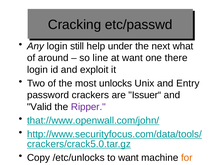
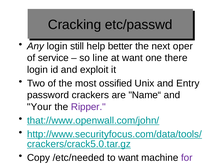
under: under -> better (120, 46)
what: what -> oper (183, 46)
around: around -> service (53, 58)
unlocks: unlocks -> ossified (116, 84)
Issuer“: Issuer“ -> Name“ (145, 95)
Valid: Valid -> Your (39, 107)
/etc/unlocks: /etc/unlocks -> /etc/needed (79, 158)
for colour: orange -> purple (187, 158)
